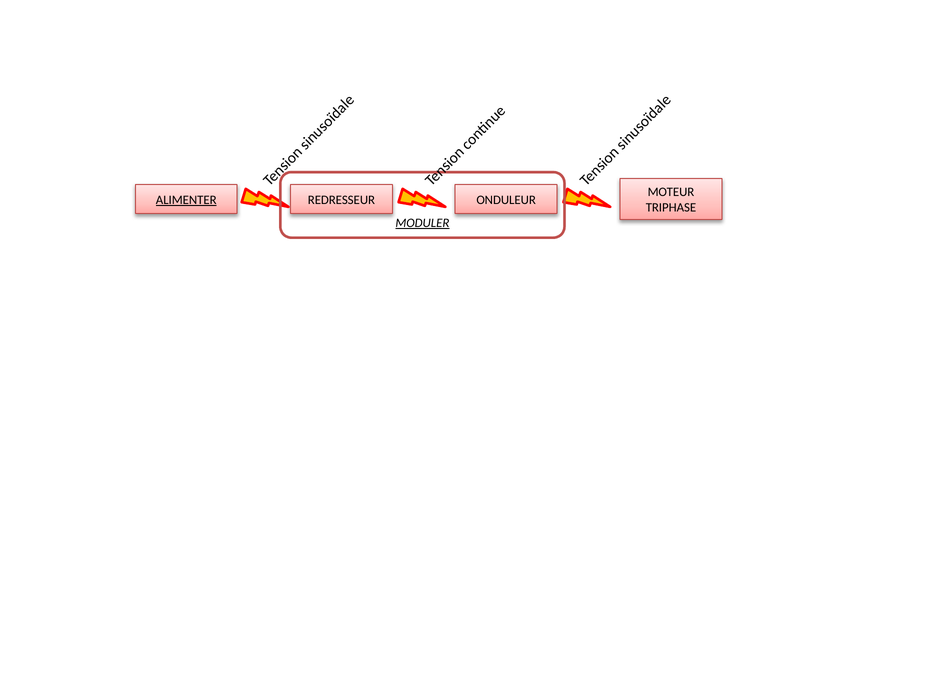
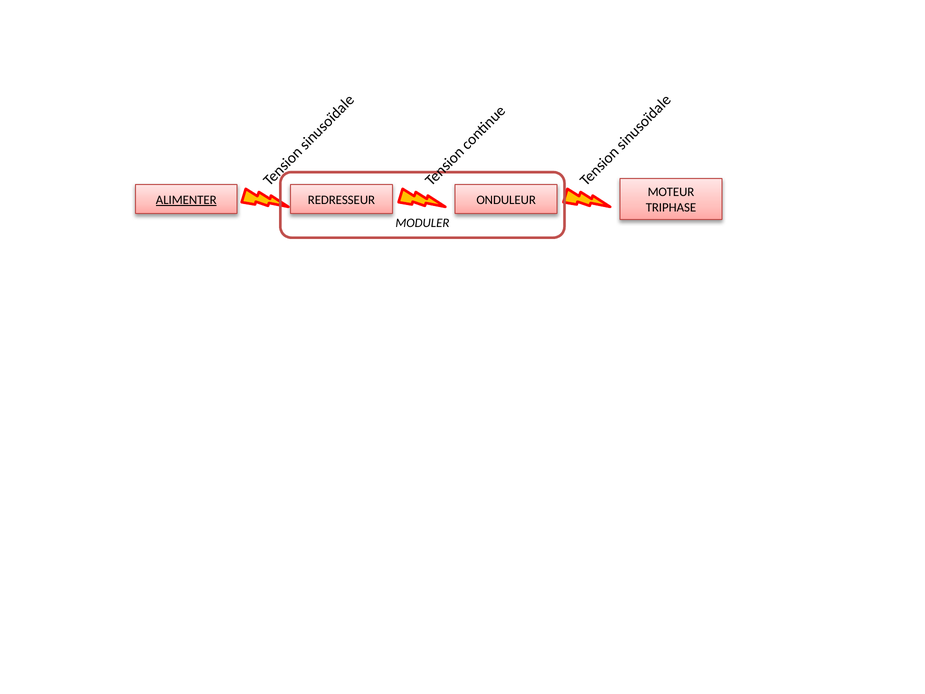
MODULER underline: present -> none (422, 223)
